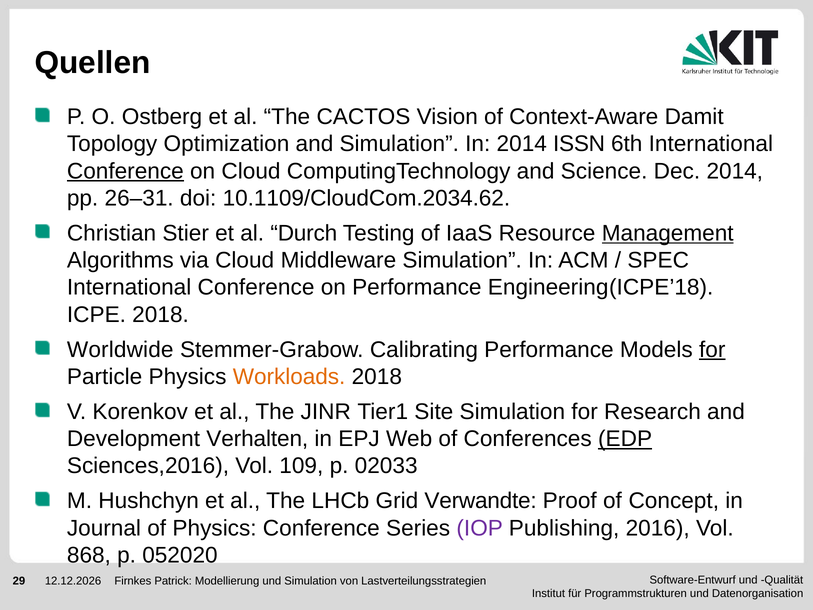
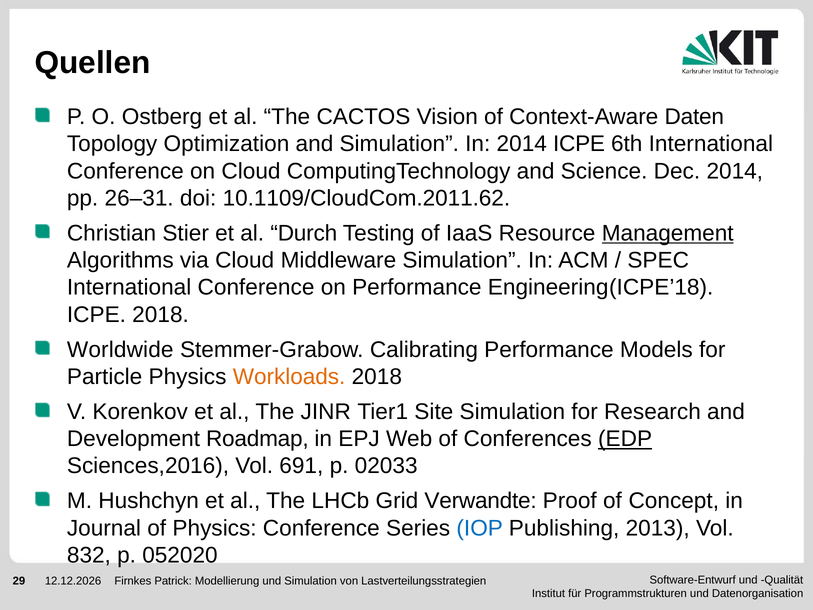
Damit: Damit -> Daten (694, 117)
2014 ISSN: ISSN -> ICPE (579, 144)
Conference underline: present -> none (125, 171)
10.1109/CloudCom.2034.62: 10.1109/CloudCom.2034.62 -> 10.1109/CloudCom.2011.62 (366, 198)
for underline: present -> none (712, 349)
Verhalten: Verhalten -> Roadmap (257, 439)
109: 109 -> 691 (301, 466)
IOP colour: purple -> blue (480, 528)
2016: 2016 -> 2013 (658, 528)
868: 868 -> 832 (89, 555)
